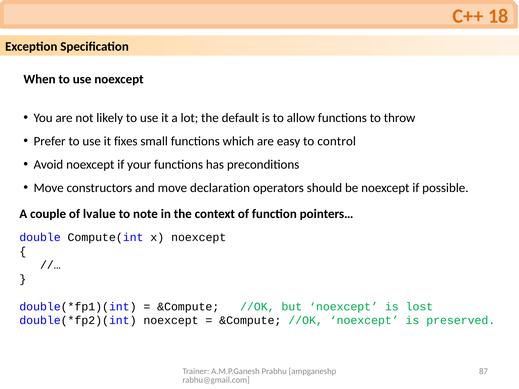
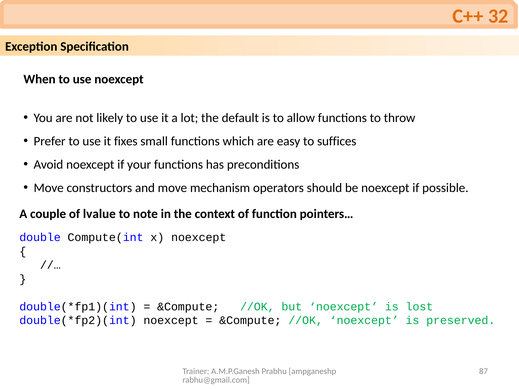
18: 18 -> 32 (498, 16)
control: control -> suffices (337, 141)
declaration: declaration -> mechanism (220, 188)
